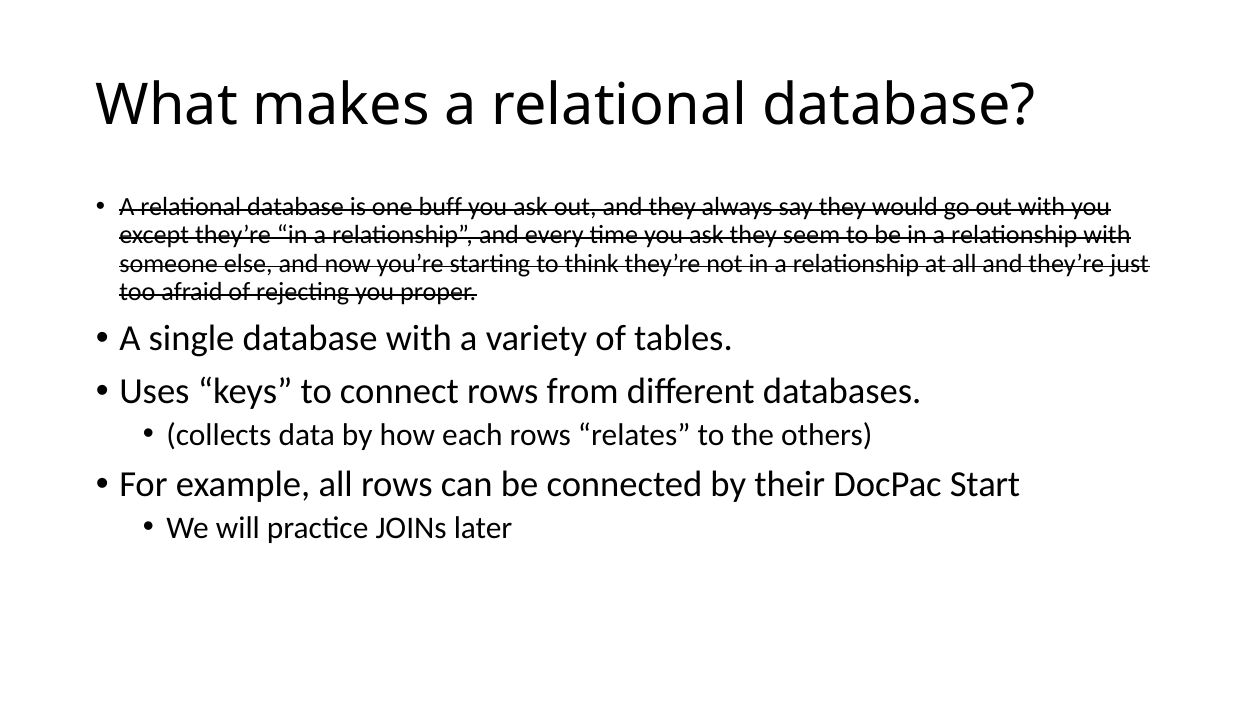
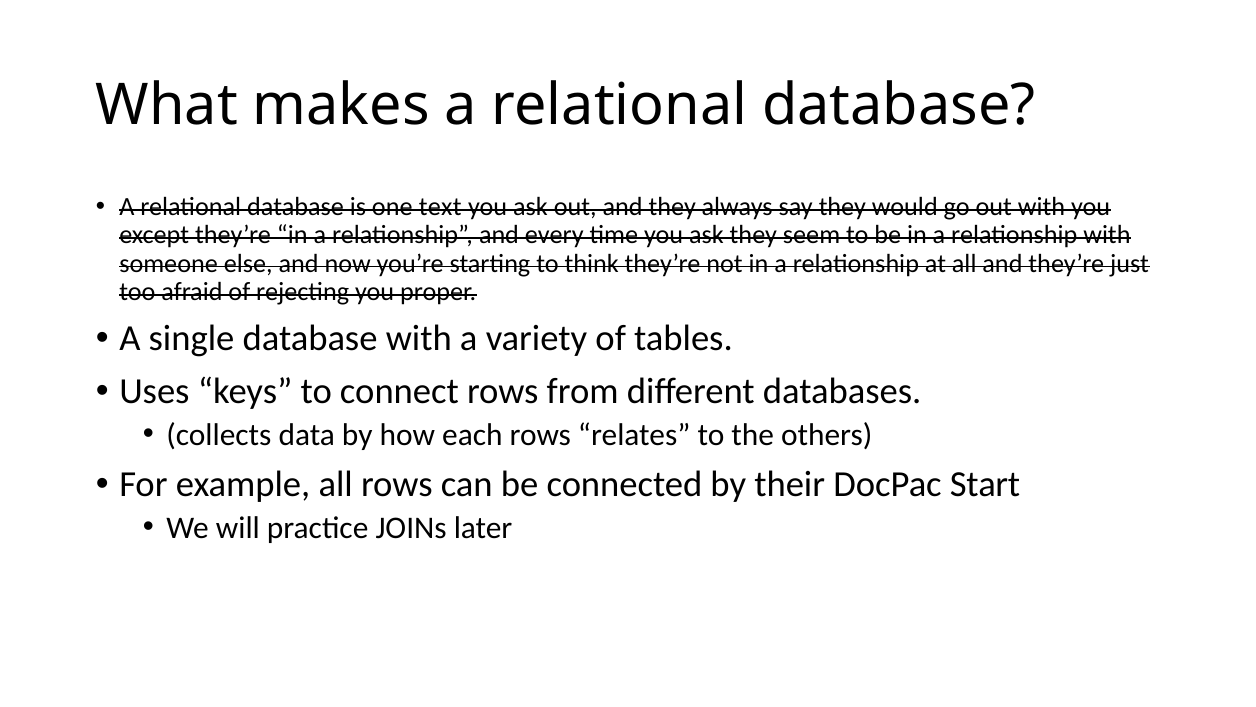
buff: buff -> text (440, 207)
